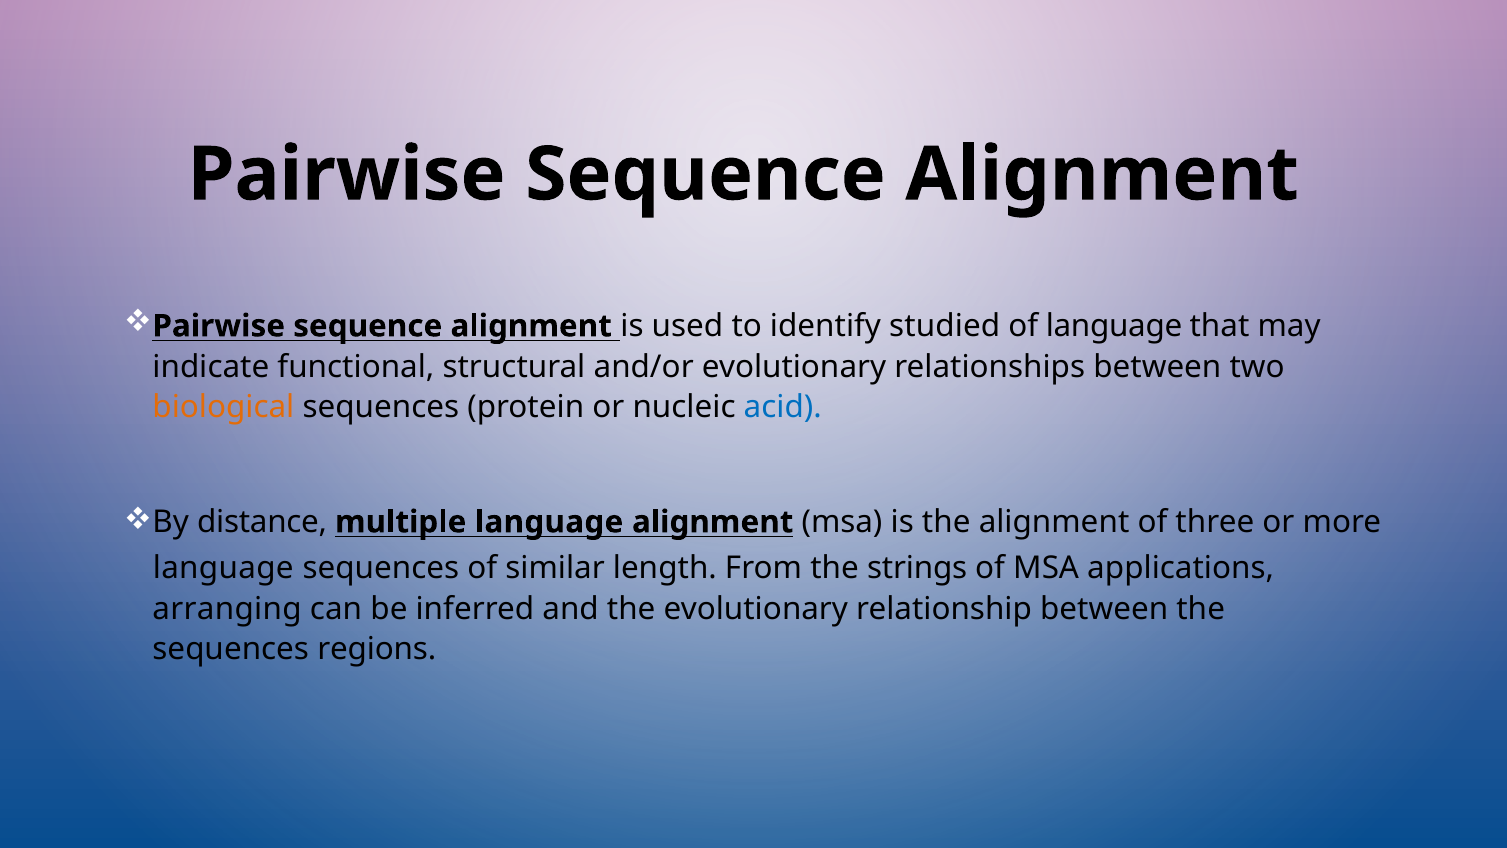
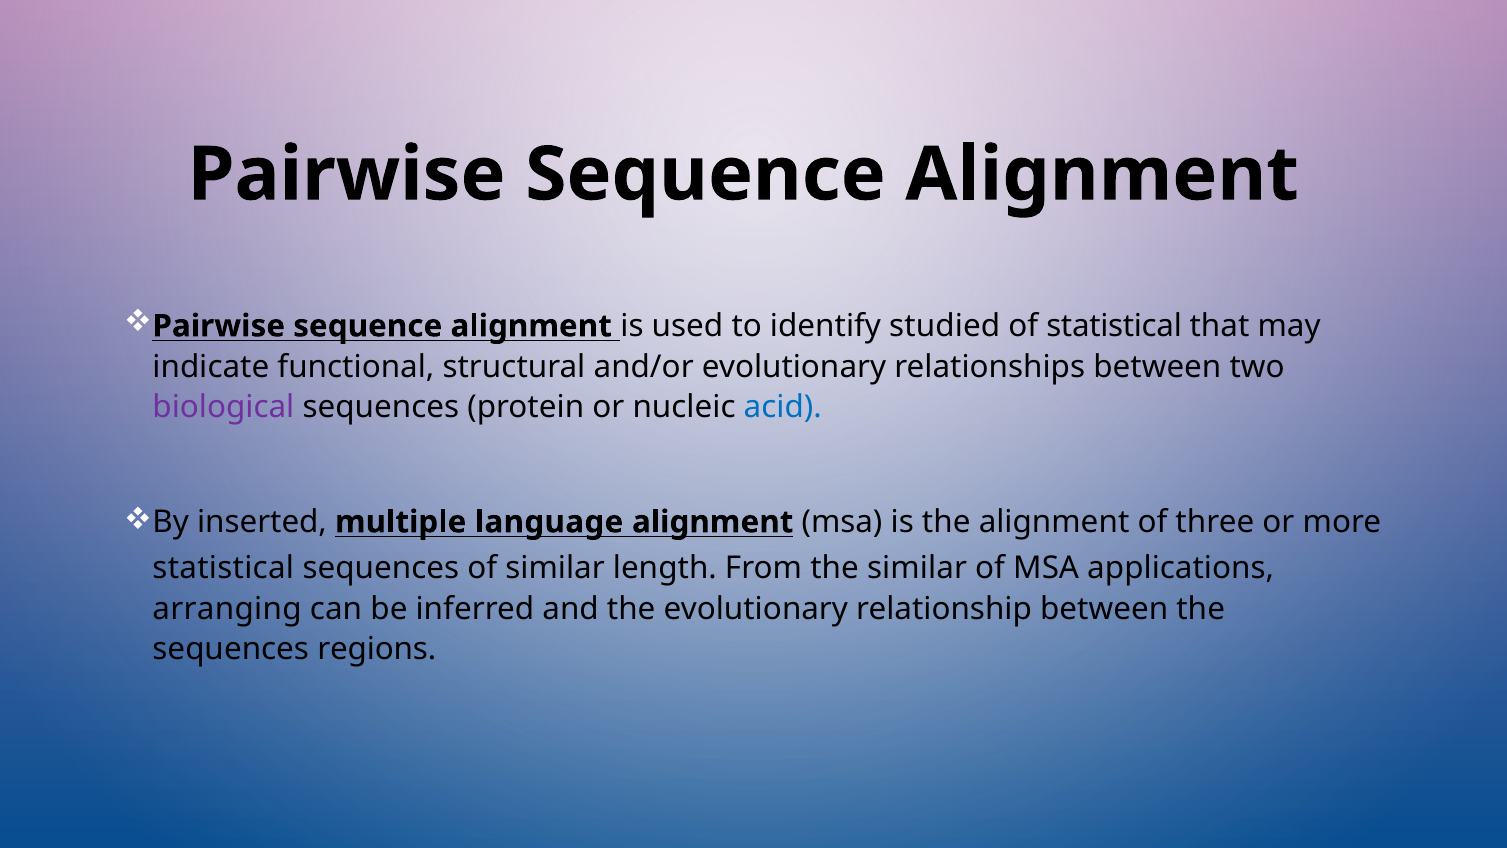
of language: language -> statistical (1114, 326)
biological colour: orange -> purple (223, 407)
distance: distance -> inserted (262, 522)
language: language -> statistical (223, 568)
the strings: strings -> similar (917, 568)
